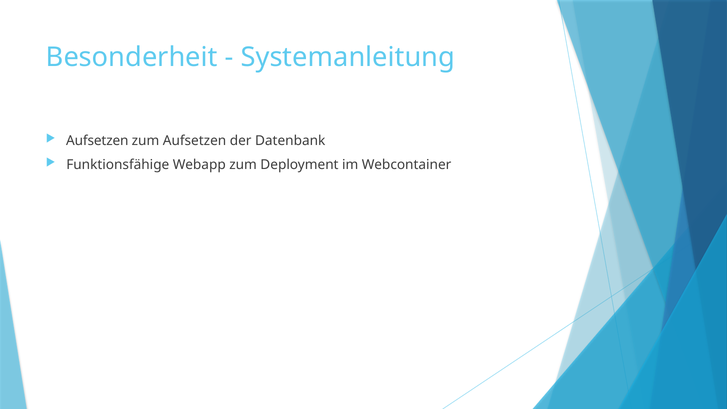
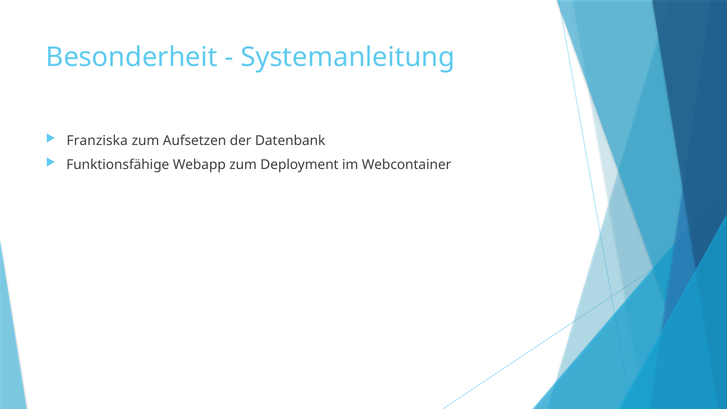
Aufsetzen: Aufsetzen -> Franziska (97, 141)
